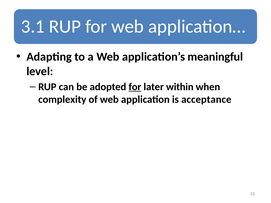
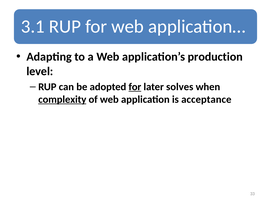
meaningful: meaningful -> production (215, 57)
within: within -> solves (180, 87)
complexity underline: none -> present (62, 99)
